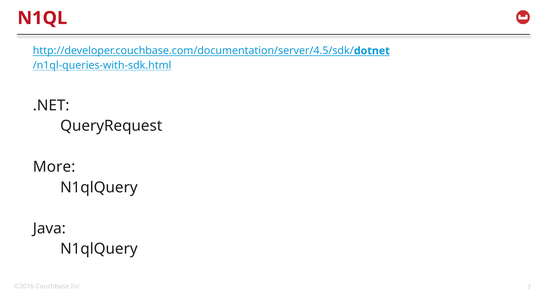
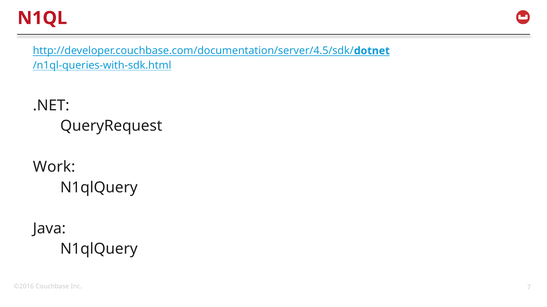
More: More -> Work (54, 167)
